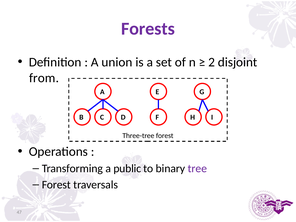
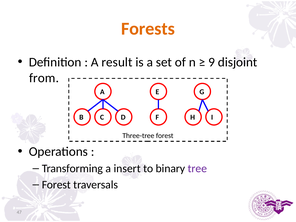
Forests colour: purple -> orange (148, 29)
union: union -> result (117, 62)
2: 2 -> 9 (212, 62)
public: public -> insert (127, 169)
